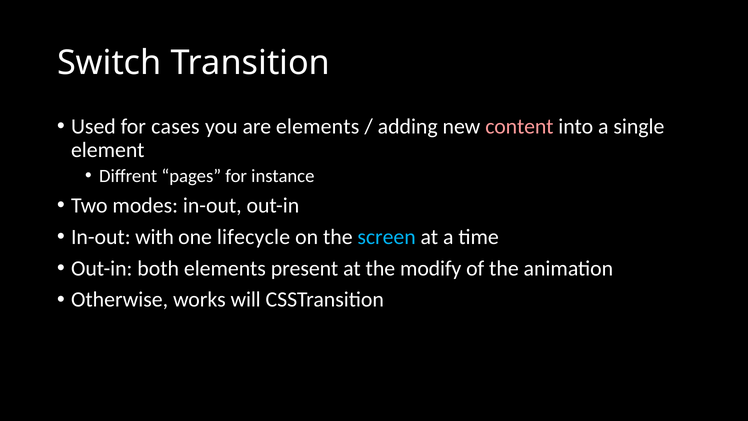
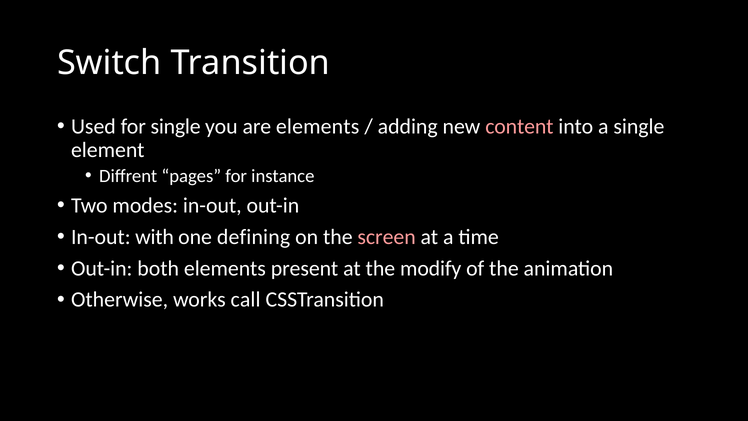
for cases: cases -> single (176, 126)
lifecycle: lifecycle -> defining (254, 237)
screen colour: light blue -> pink (387, 237)
will: will -> call (246, 300)
